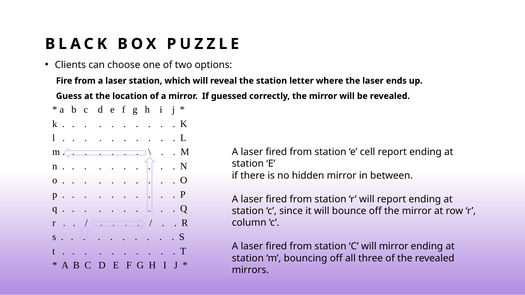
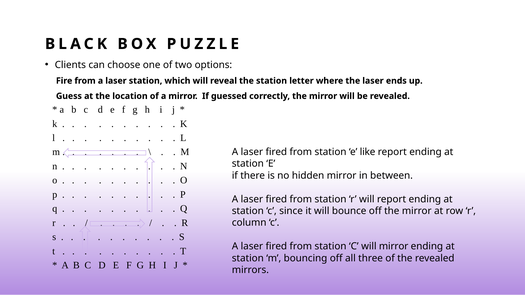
cell: cell -> like (368, 152)
